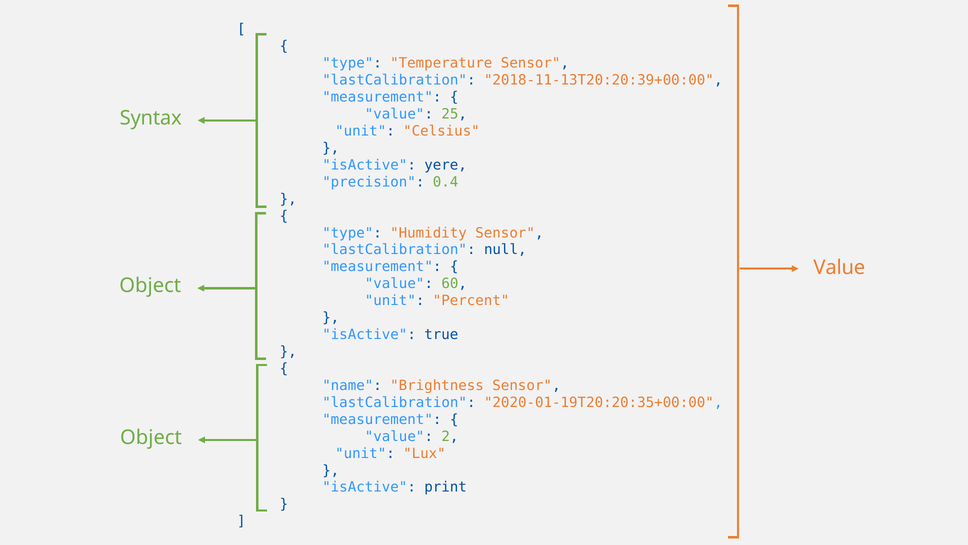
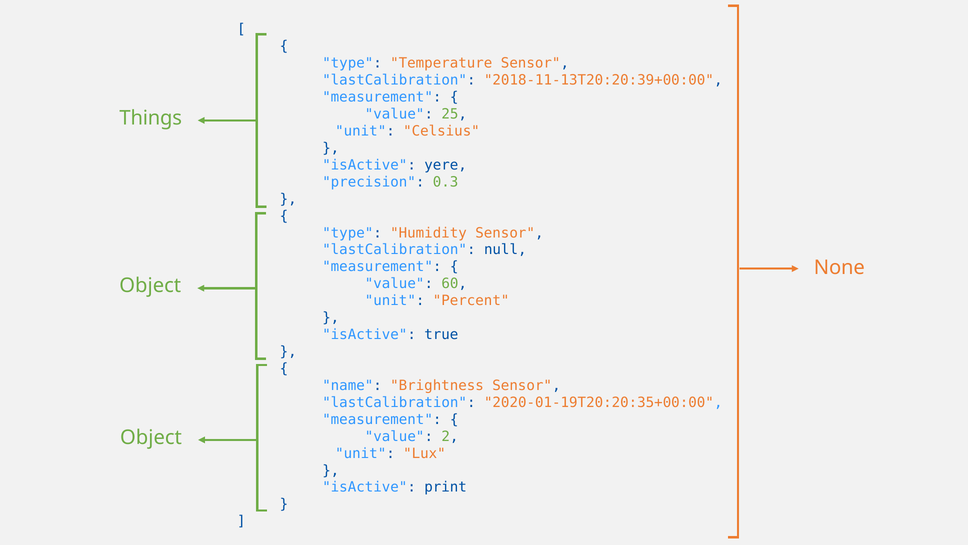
Syntax: Syntax -> Things (151, 118)
0.4: 0.4 -> 0.3 (446, 182)
Value: Value -> None (839, 267)
